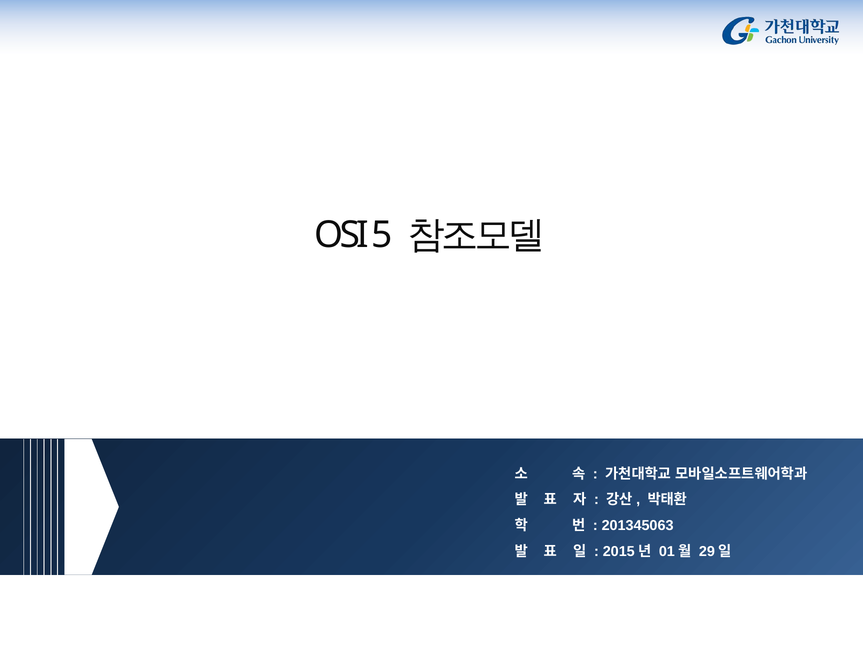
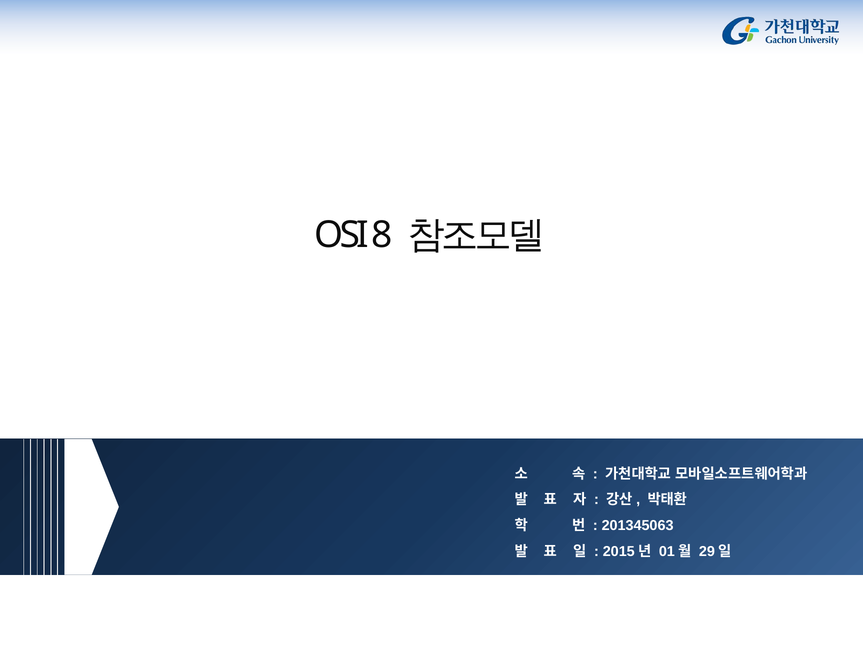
5: 5 -> 8 (382, 235)
